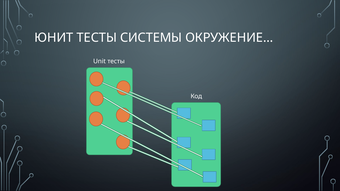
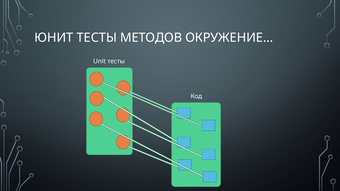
СИСТЕМЫ: СИСТЕМЫ -> МЕТОДОВ (151, 38)
